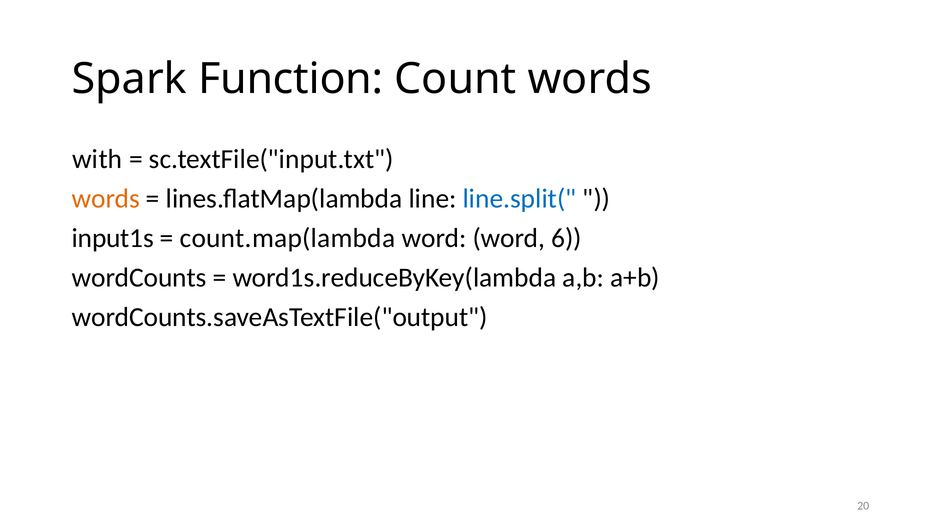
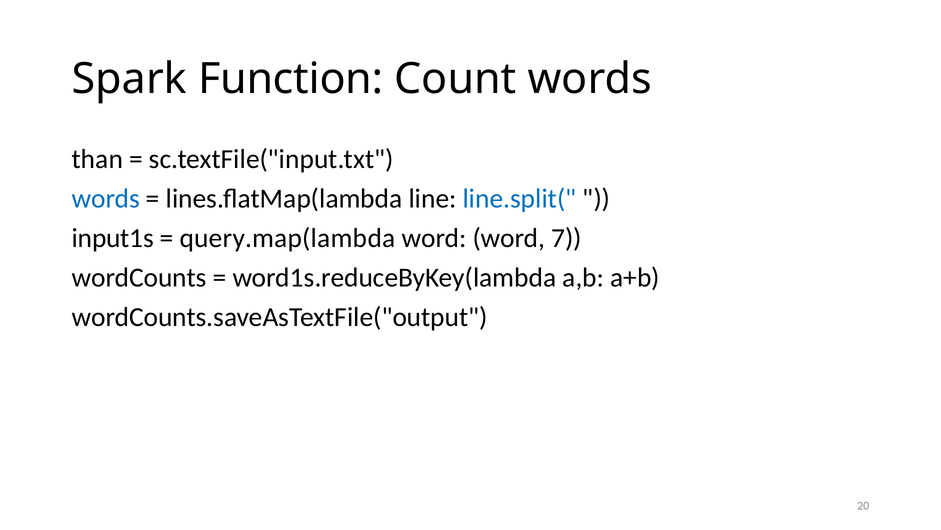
with: with -> than (97, 159)
words colour: orange -> blue (106, 198)
count.map(lambda: count.map(lambda -> query.map(lambda (287, 238)
6: 6 -> 7 (566, 238)
